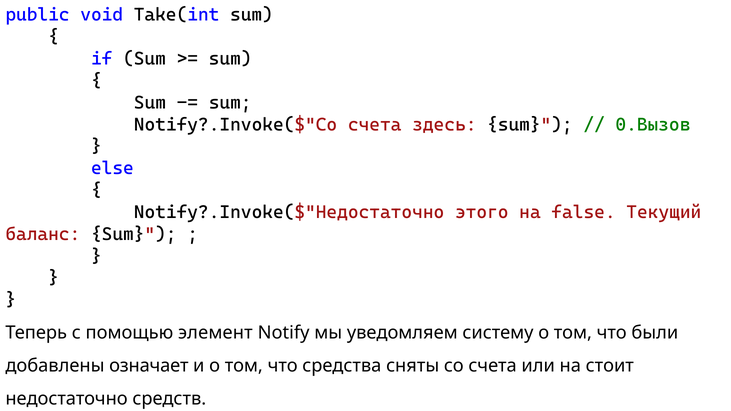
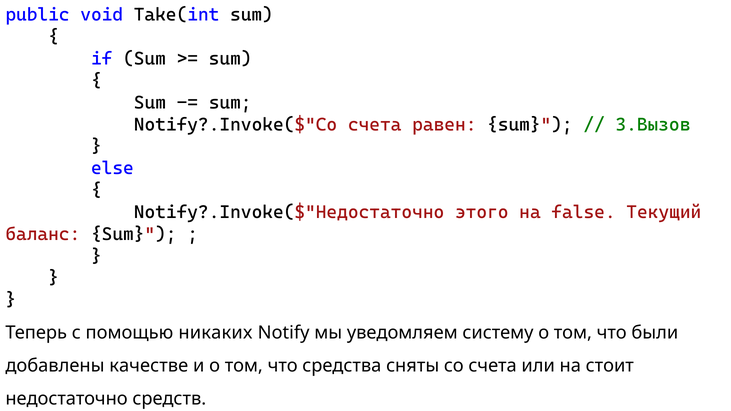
здесь: здесь -> равен (444, 125)
0.Вызов: 0.Вызов -> 3.Вызов (653, 125)
элемент: элемент -> никаких (215, 333)
означает: означает -> качестве (149, 366)
